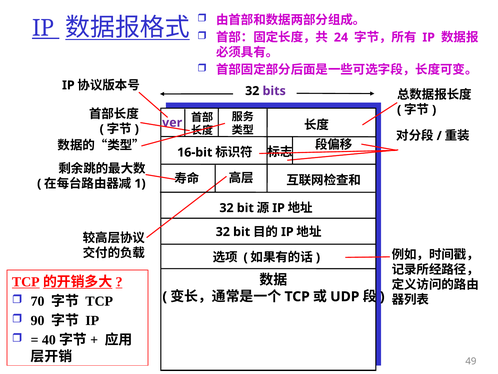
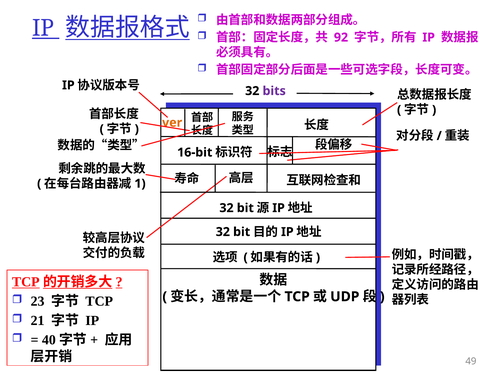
24: 24 -> 92 (341, 37)
ver colour: purple -> orange (172, 122)
70: 70 -> 23 (38, 301)
90: 90 -> 21 (38, 320)
